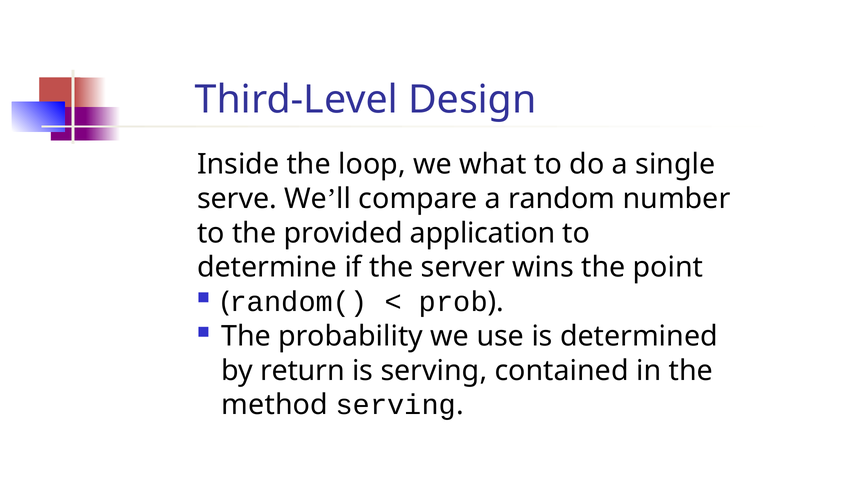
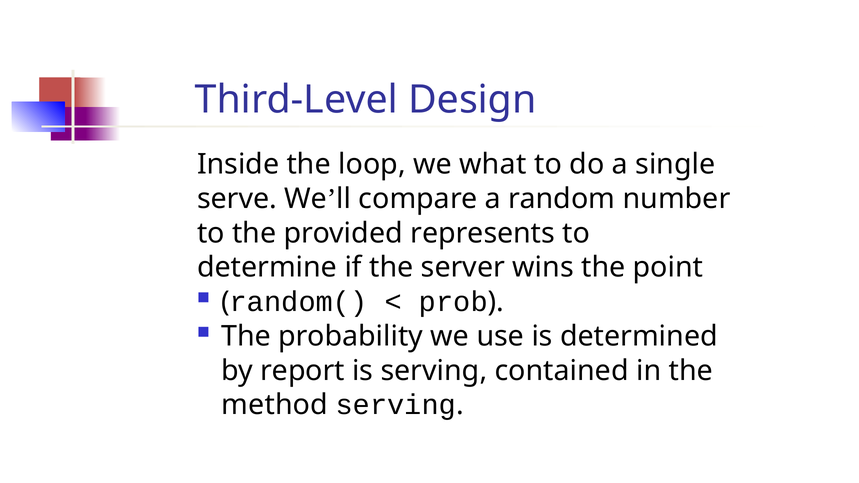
application: application -> represents (483, 233)
return: return -> report (303, 371)
